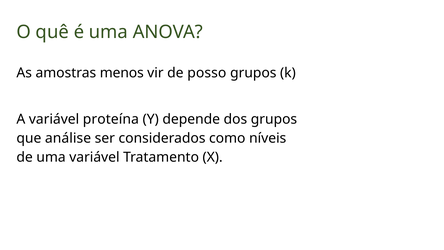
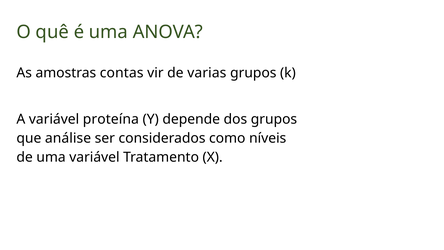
menos: menos -> contas (122, 73)
posso: posso -> varias (207, 73)
